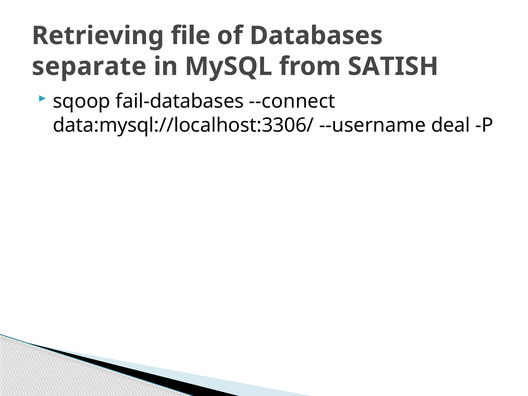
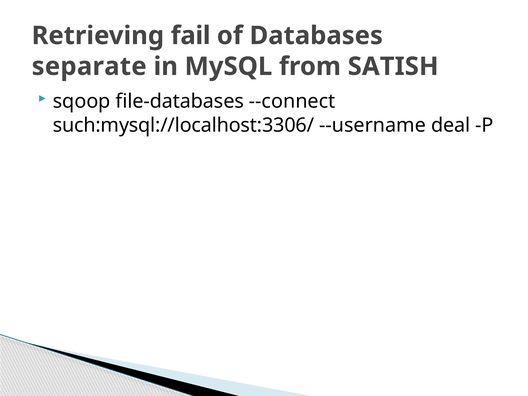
file: file -> fail (191, 36)
fail-databases: fail-databases -> file-databases (180, 101)
data:mysql://localhost:3306/: data:mysql://localhost:3306/ -> such:mysql://localhost:3306/ (183, 125)
